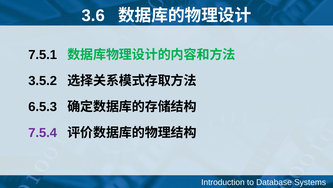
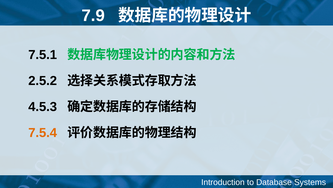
3.6: 3.6 -> 7.9 (93, 16)
3.5.2: 3.5.2 -> 2.5.2 (43, 81)
6.5.3: 6.5.3 -> 4.5.3 (43, 107)
7.5.4 colour: purple -> orange (43, 132)
